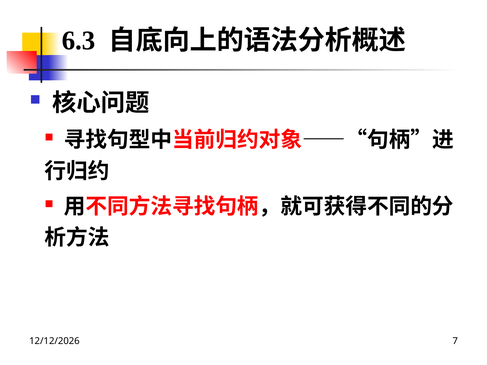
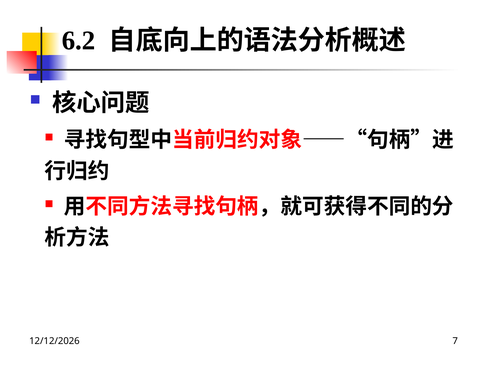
6.3: 6.3 -> 6.2 (79, 41)
